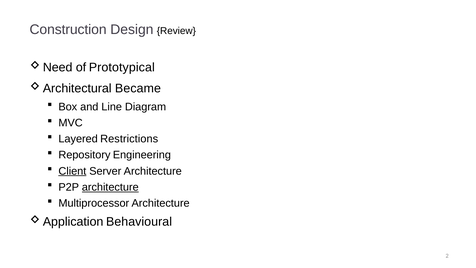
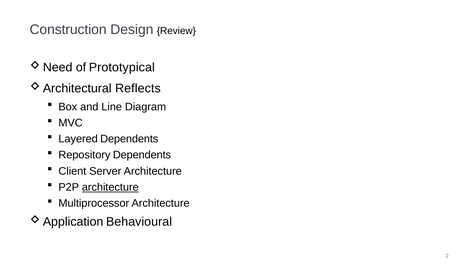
Became: Became -> Reflects (138, 88)
Layered Restrictions: Restrictions -> Dependents (129, 139)
Repository Engineering: Engineering -> Dependents (142, 155)
Client underline: present -> none (72, 171)
